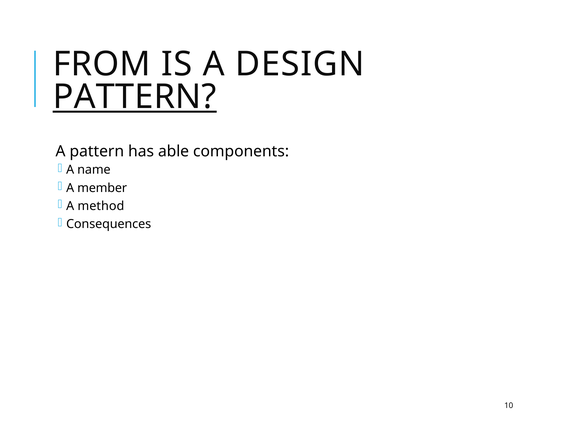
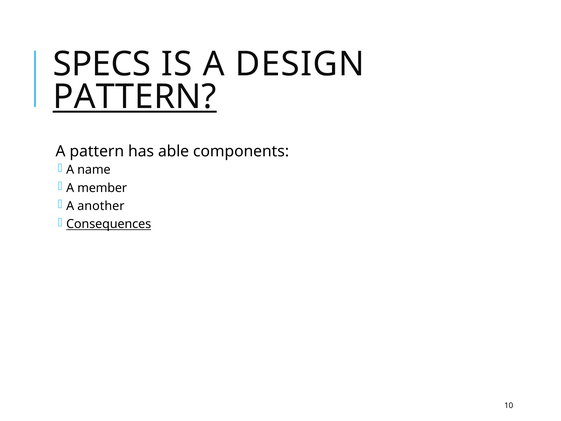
FROM: FROM -> SPECS (102, 64)
method: method -> another (101, 206)
Consequences underline: none -> present (109, 224)
